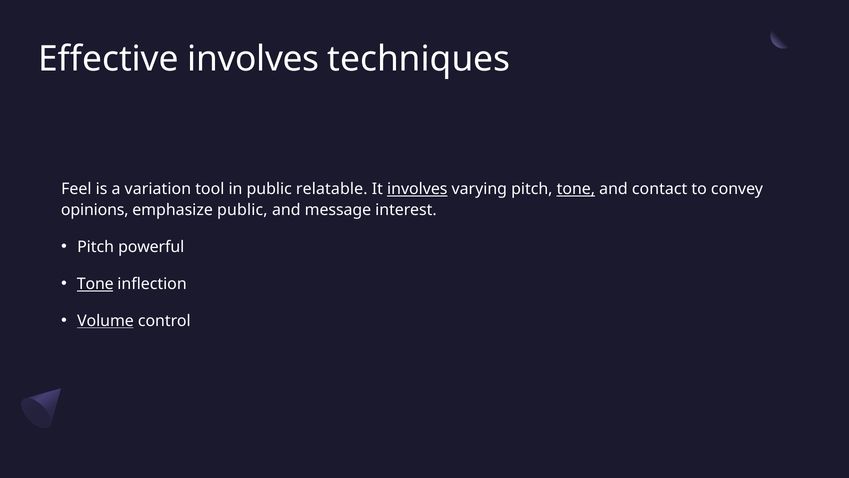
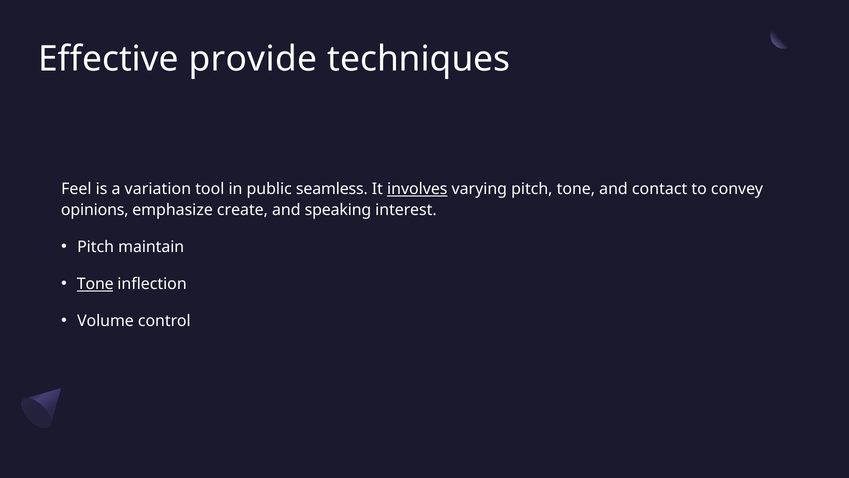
Effective involves: involves -> provide (253, 59)
relatable: relatable -> seamless (332, 189)
tone underline: present -> none (576, 189)
emphasize public: public -> create (242, 210)
message: message -> speaking (338, 210)
powerful: powerful -> maintain (151, 247)
Volume underline: present -> none (105, 321)
